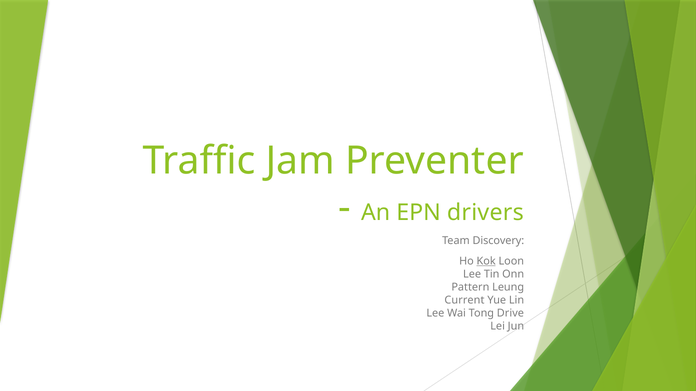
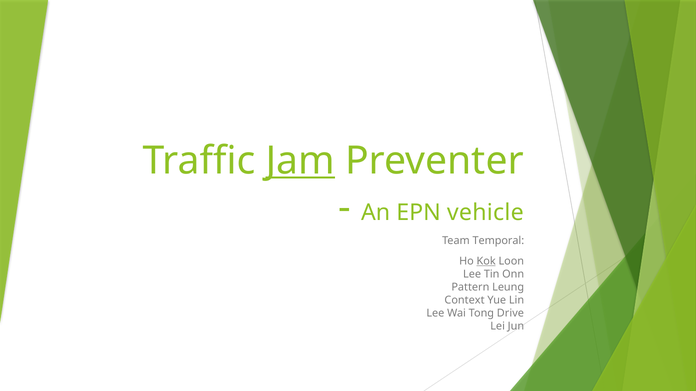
Jam underline: none -> present (300, 161)
drivers: drivers -> vehicle (485, 213)
Discovery: Discovery -> Temporal (498, 241)
Current: Current -> Context (465, 301)
